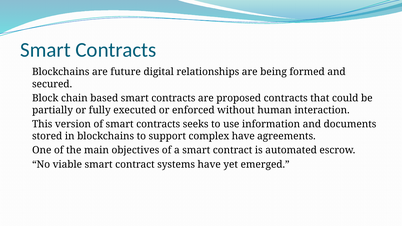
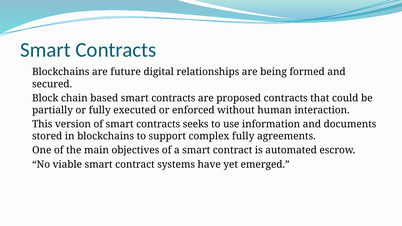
complex have: have -> fully (243, 136)
